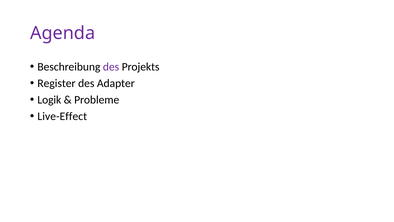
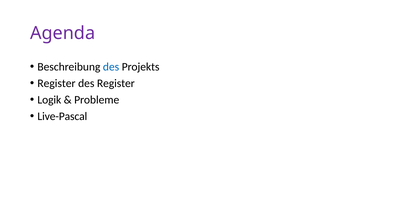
des colour: purple -> blue (111, 67)
des Adapter: Adapter -> Register (116, 83)
Live-Effect: Live-Effect -> Live-Pascal (62, 116)
